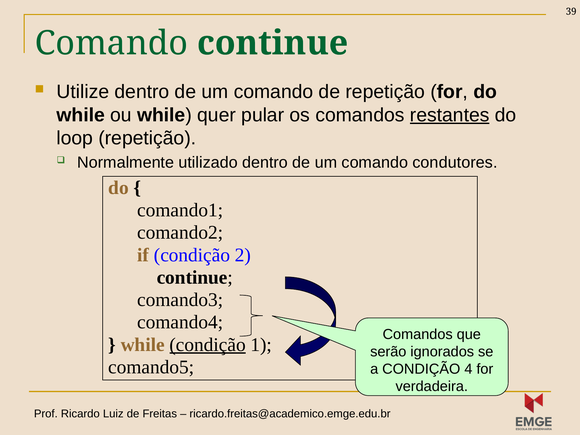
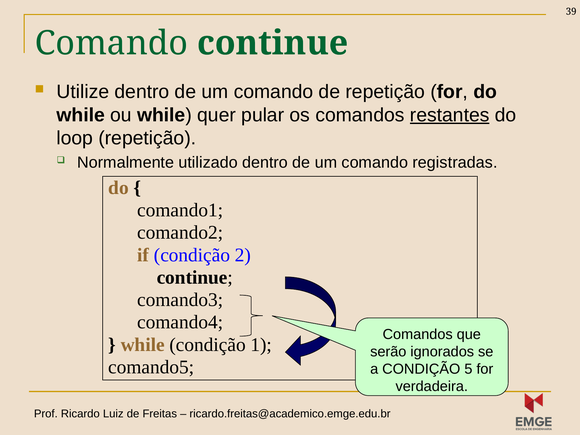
condutores: condutores -> registradas (455, 162)
condição underline: present -> none (208, 345)
4: 4 -> 5 (468, 369)
